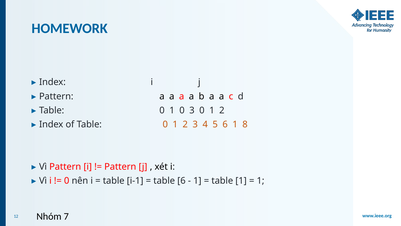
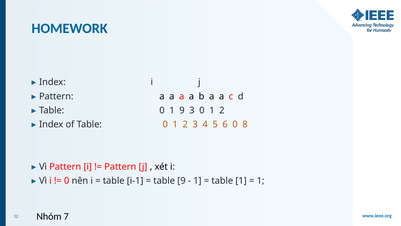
1 0: 0 -> 9 (182, 110)
6 1: 1 -> 0 (235, 124)
table 6: 6 -> 9 (181, 181)
